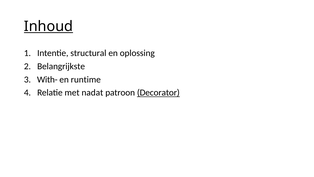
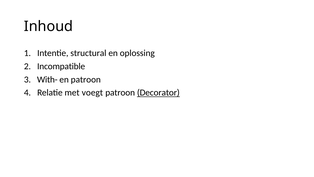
Inhoud underline: present -> none (48, 26)
Belangrijkste: Belangrijkste -> Incompatible (61, 66)
en runtime: runtime -> patroon (86, 79)
nadat: nadat -> voegt (92, 93)
